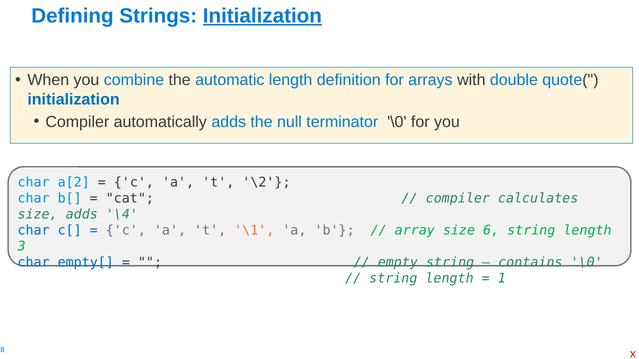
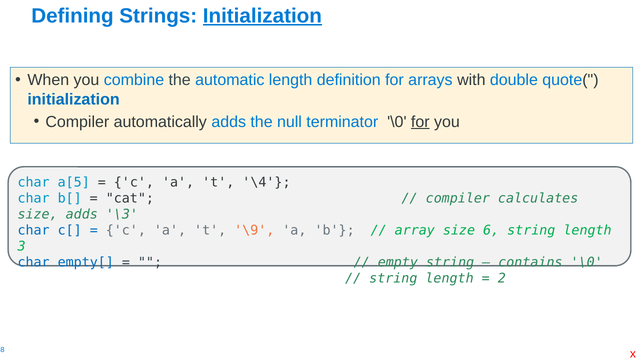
for underline: none -> present (420, 122)
a[2: a[2 -> a[5 (74, 183)
\2: \2 -> \4 (266, 183)
\4: \4 -> \3 (122, 215)
\1: \1 -> \9 (254, 231)
1: 1 -> 2 (502, 279)
